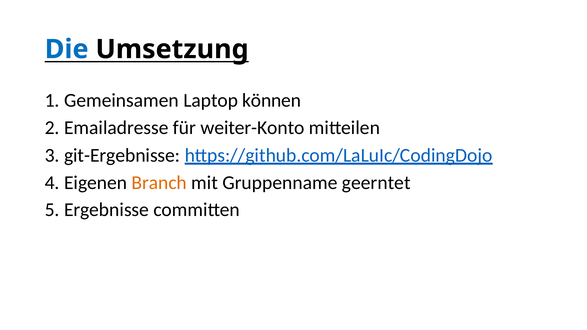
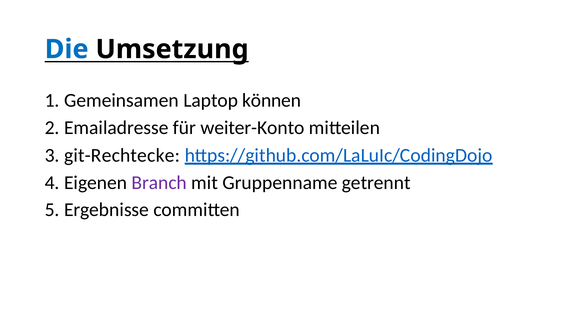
git-Ergebnisse: git-Ergebnisse -> git-Rechtecke (122, 155)
Branch colour: orange -> purple (159, 183)
geerntet: geerntet -> getrennt (376, 183)
